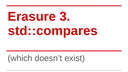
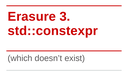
std::compares: std::compares -> std::constexpr (53, 31)
